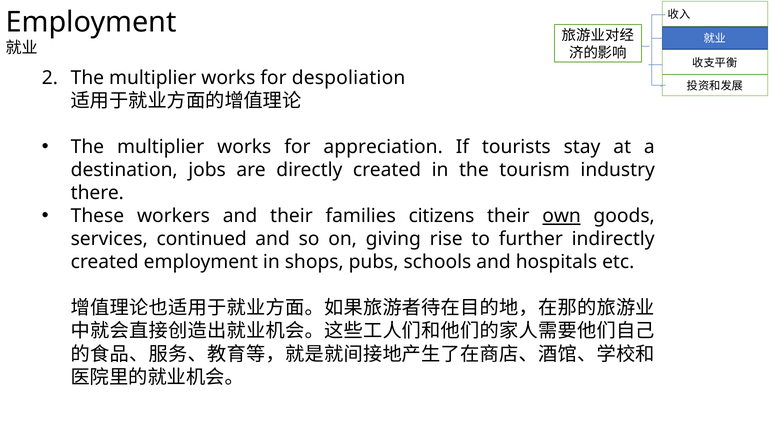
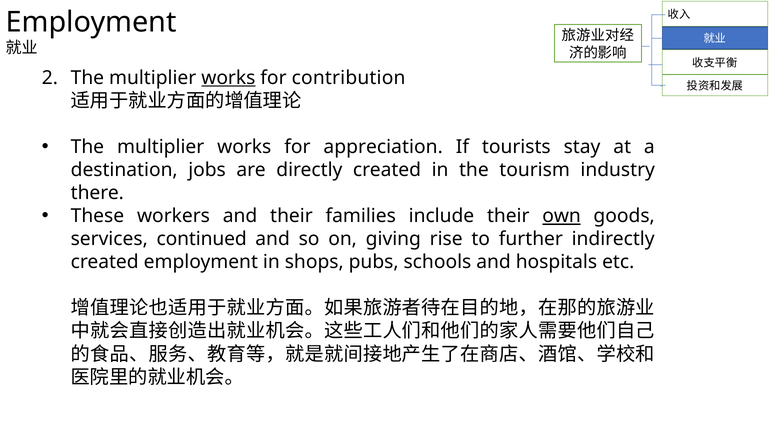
works underline: none -> present (228, 78)
despoliation: despoliation -> contribution (349, 78)
citizens: citizens -> include (441, 216)
